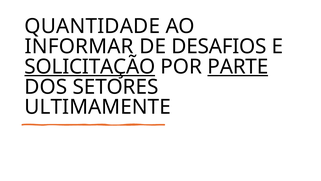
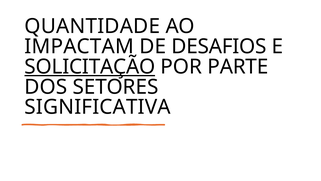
INFORMAR: INFORMAR -> IMPACTAM (79, 46)
PARTE underline: present -> none (238, 67)
ULTIMAMENTE: ULTIMAMENTE -> SIGNIFICATIVA (98, 107)
